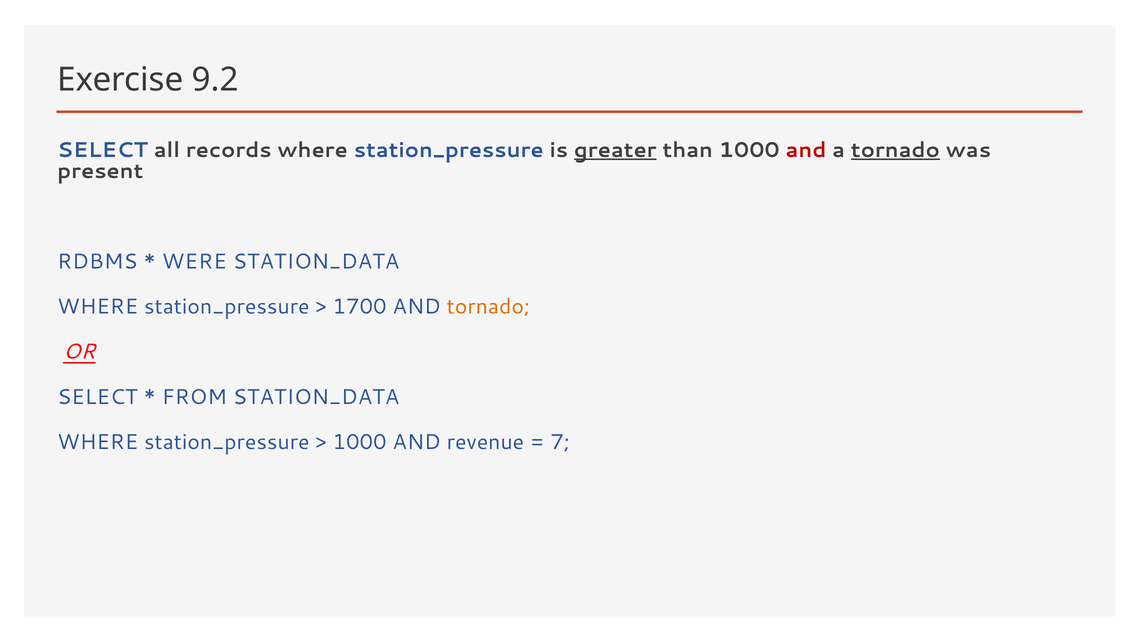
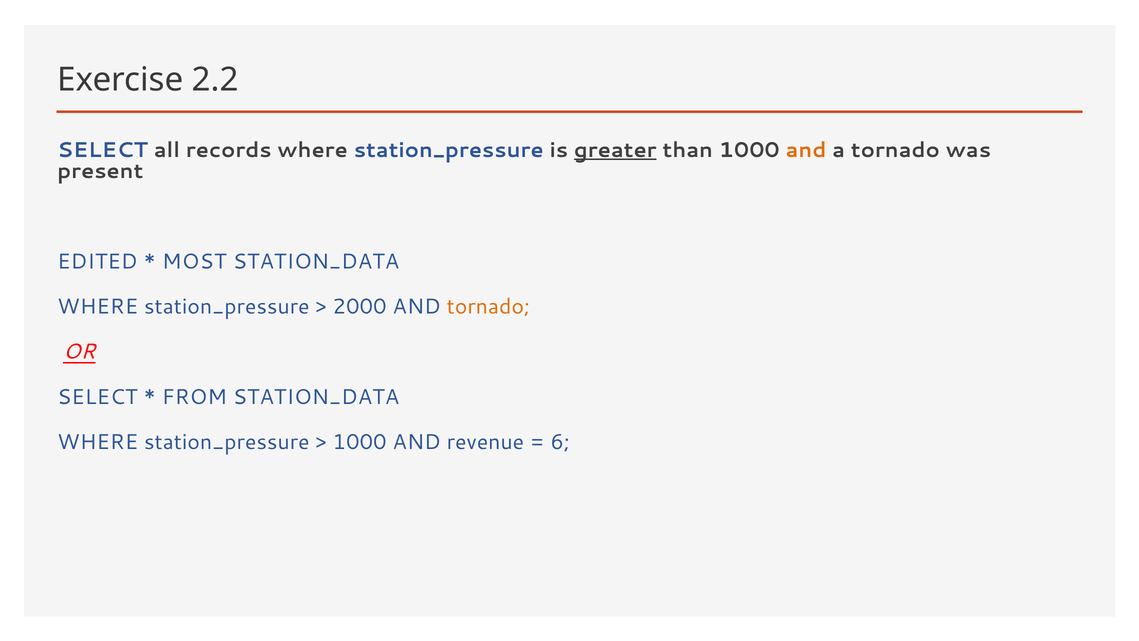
9.2: 9.2 -> 2.2 (215, 80)
and colour: red -> orange (806, 150)
tornado underline: present -> none (895, 150)
RDBMS: RDBMS -> EDITED (97, 261)
WERE: WERE -> MOST (194, 261)
1700: 1700 -> 2000 (360, 307)
7: 7 -> 6 (560, 442)
